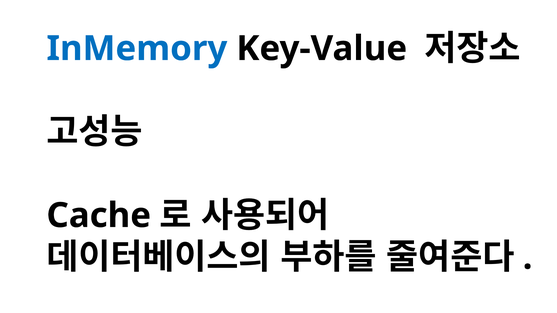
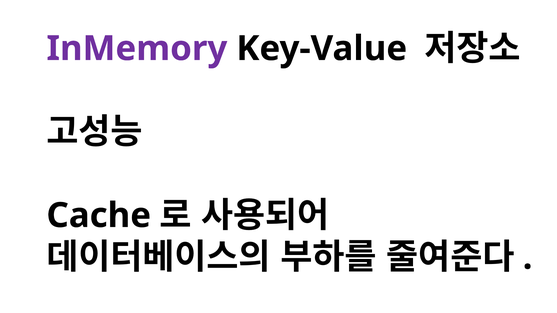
InMemory colour: blue -> purple (137, 49)
